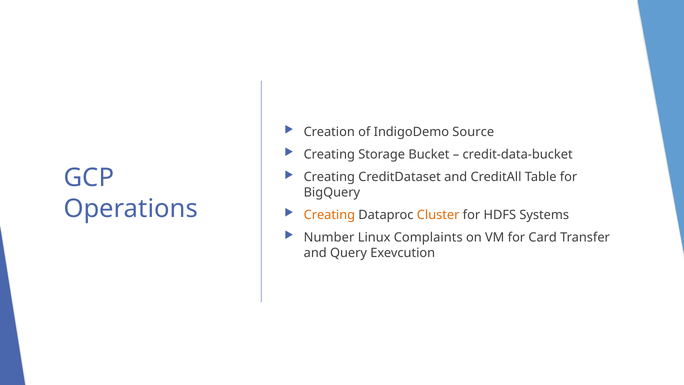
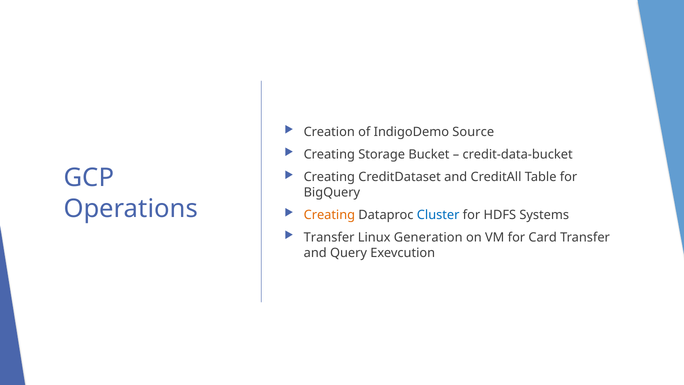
Cluster colour: orange -> blue (438, 215)
Number: Number -> Transfer (329, 237)
Complaints: Complaints -> Generation (428, 237)
